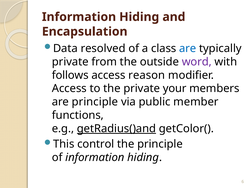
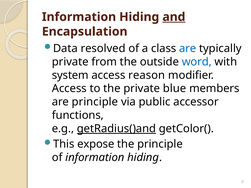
and underline: none -> present (174, 17)
word colour: purple -> blue (197, 62)
follows: follows -> system (70, 75)
your: your -> blue (175, 89)
member: member -> accessor (196, 102)
control: control -> expose (96, 144)
